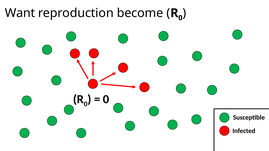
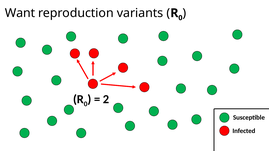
become: become -> variants (140, 13)
0: 0 -> 2 (106, 99)
